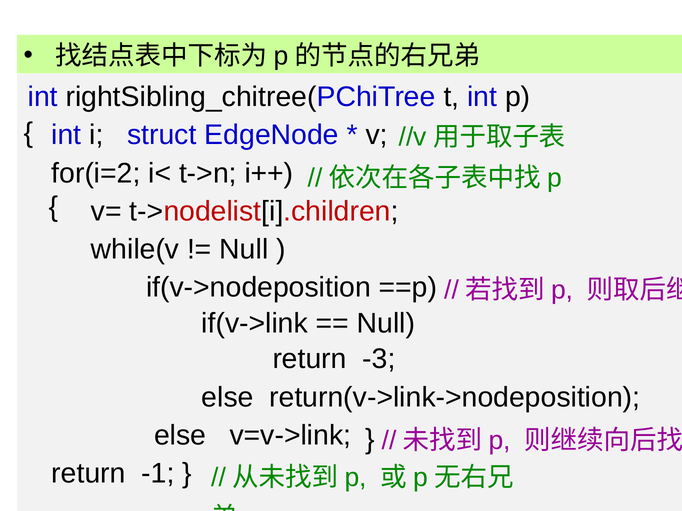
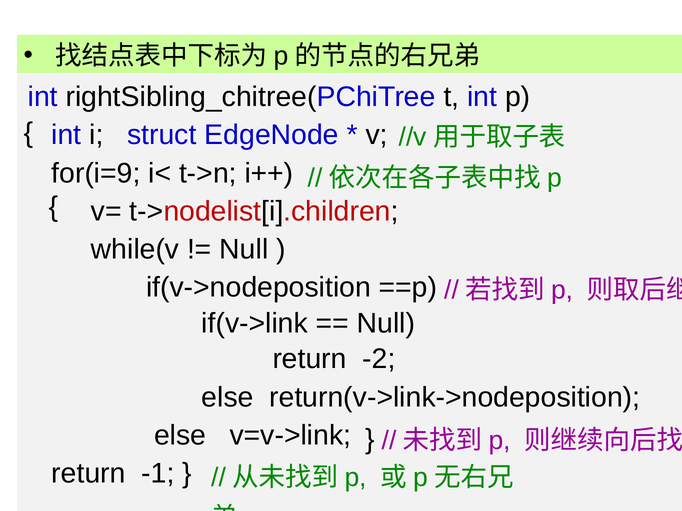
for(i=2: for(i=2 -> for(i=9 (96, 173)
-3: -3 -> -2 (379, 359)
